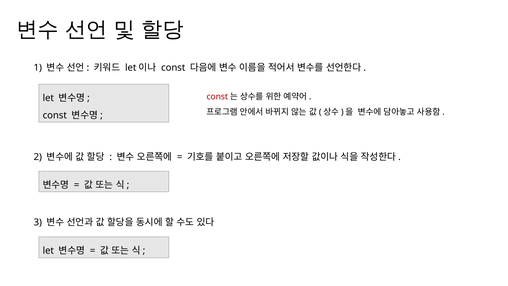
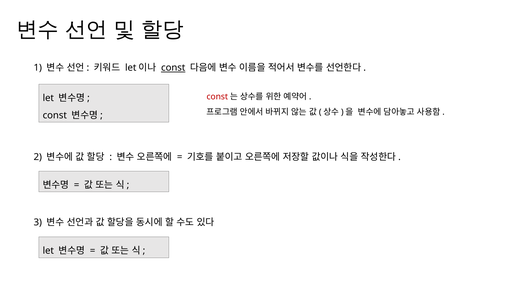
const underline: none -> present (173, 68)
